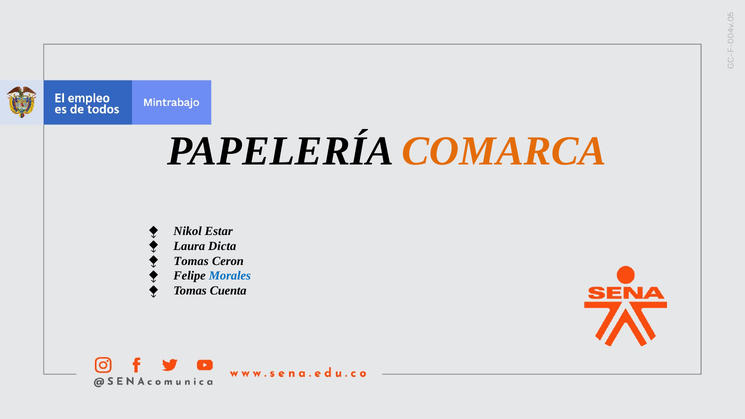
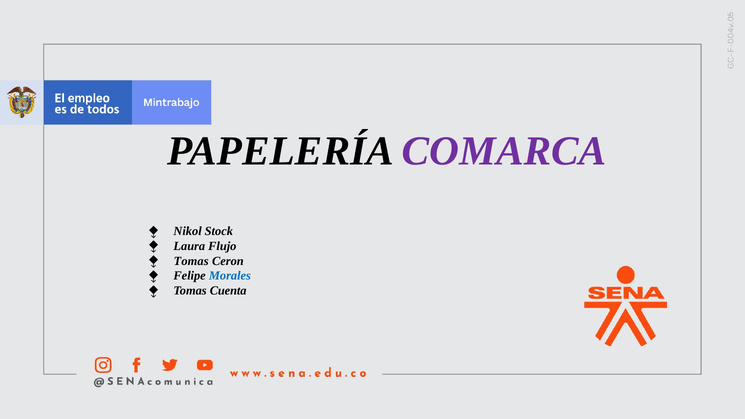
COMARCA colour: orange -> purple (504, 151)
Estar: Estar -> Stock (219, 231)
Dicta: Dicta -> Flujo (222, 246)
